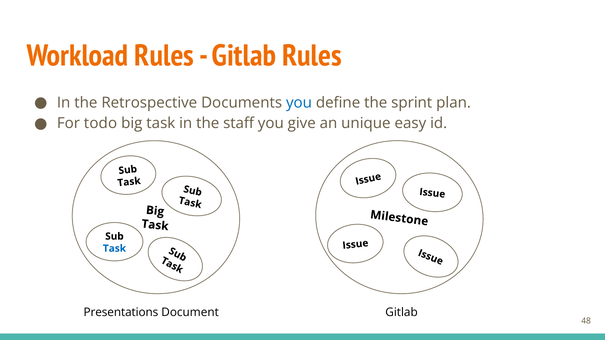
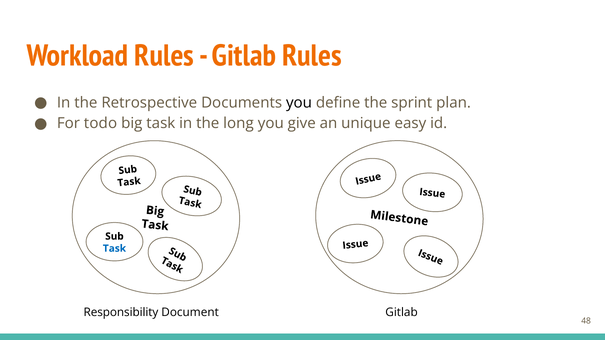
you colour: blue -> black (299, 103)
staff: staff -> long (238, 124)
Presentations: Presentations -> Responsibility (121, 313)
